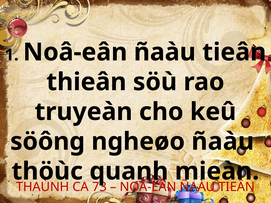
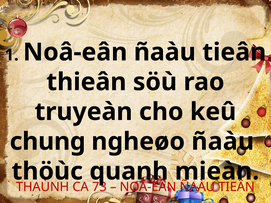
söông: söông -> chung (48, 142)
